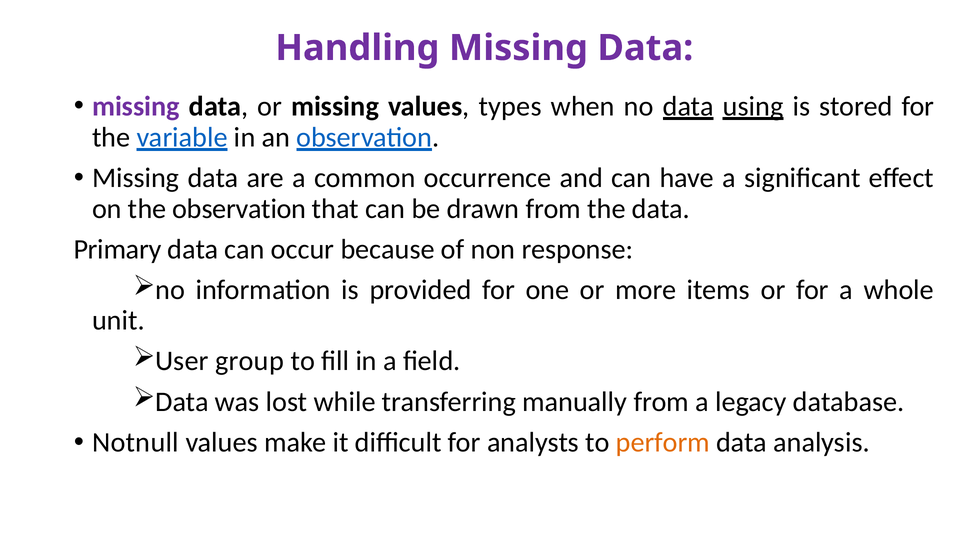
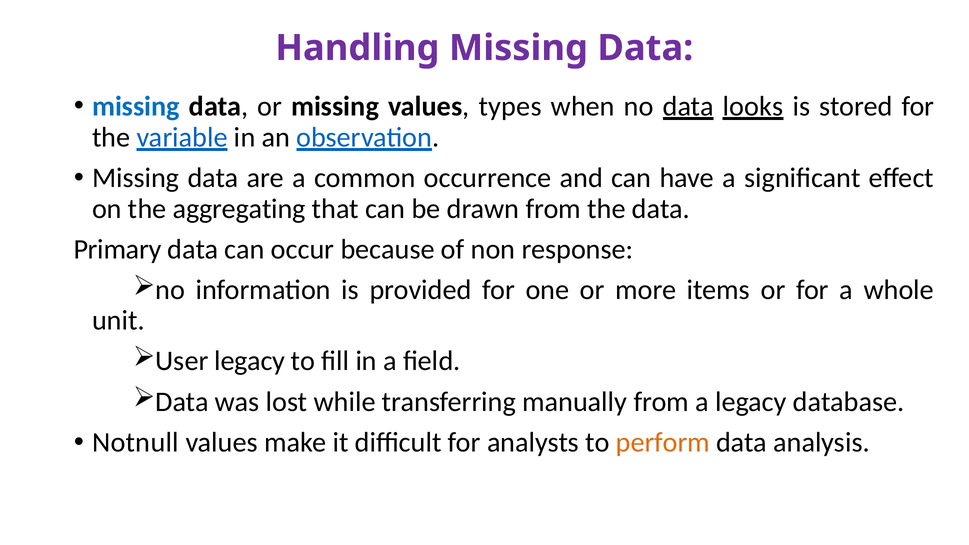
missing colour: purple -> blue (136, 106)
using: using -> looks (753, 106)
the observation: observation -> aggregating (239, 209)
User group: group -> legacy (250, 361)
